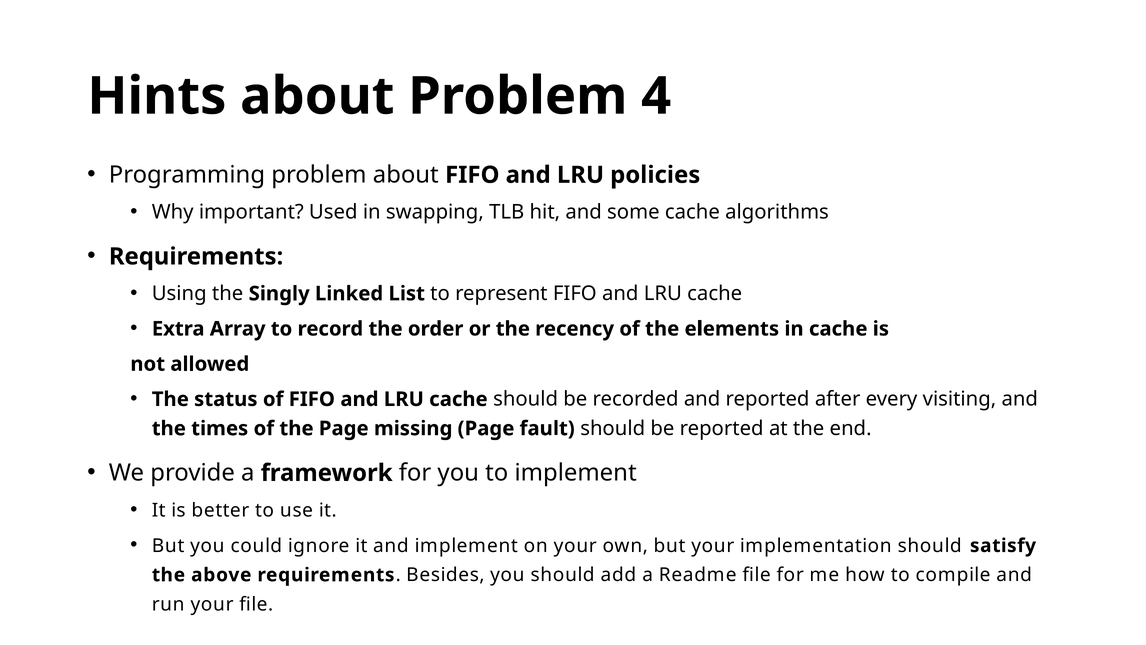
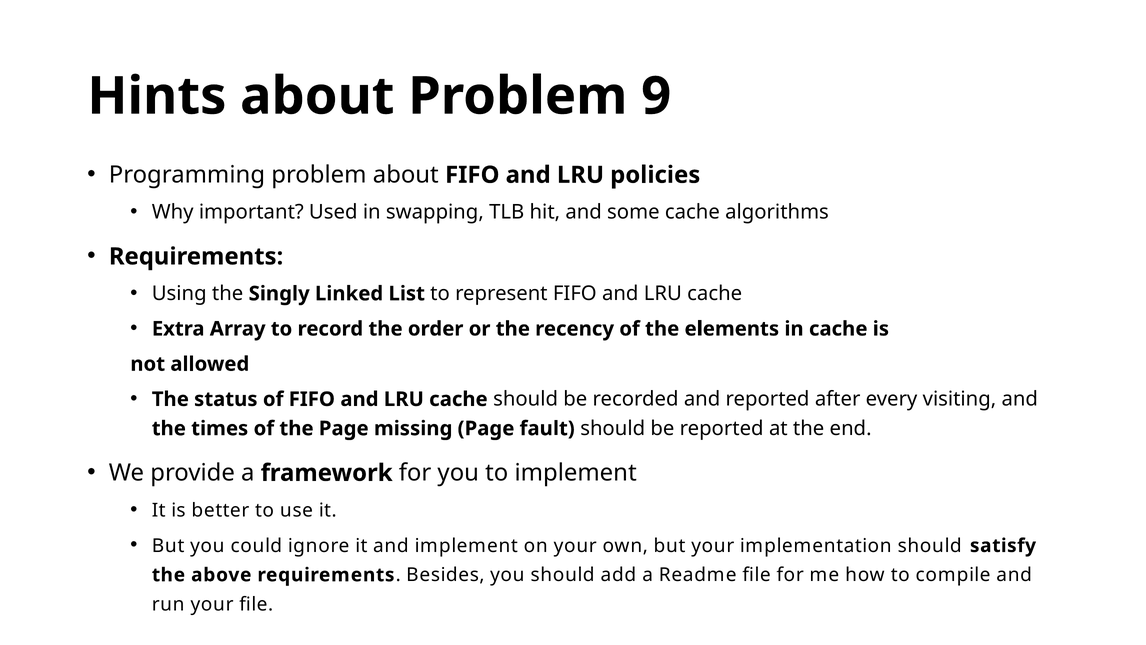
4: 4 -> 9 (656, 96)
